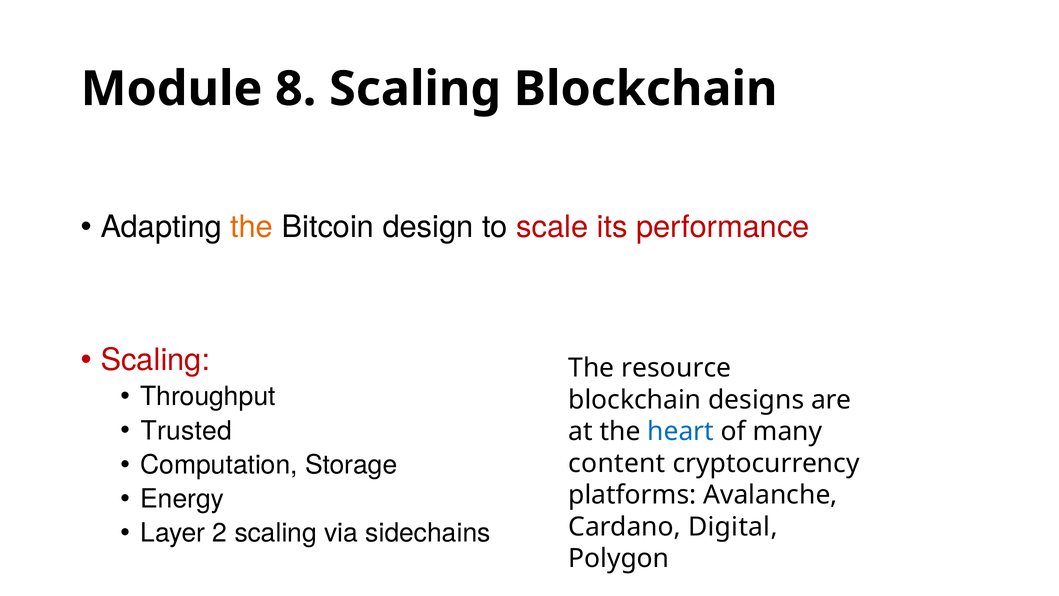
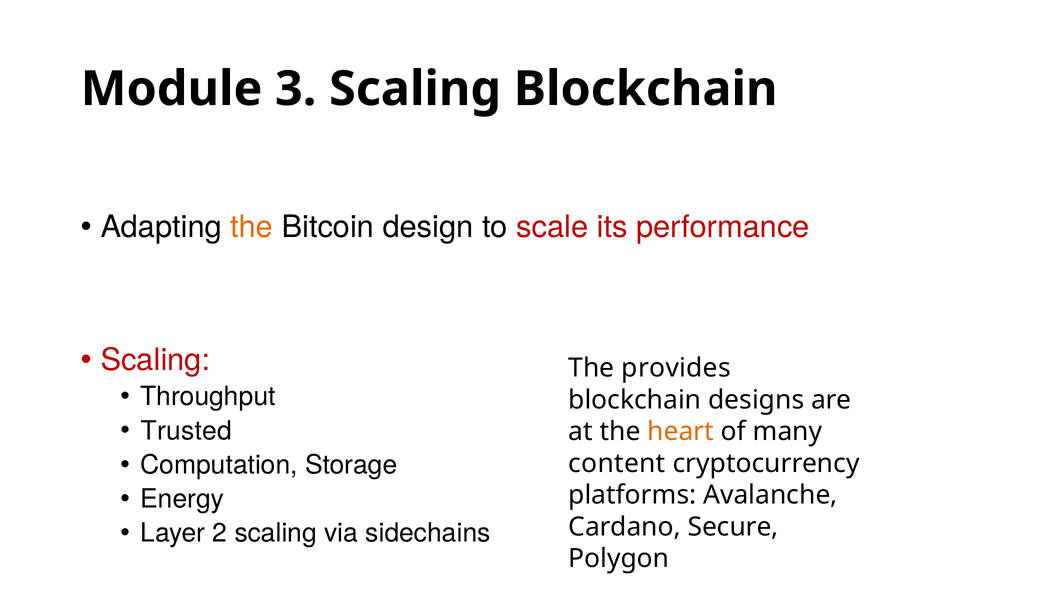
8: 8 -> 3 (296, 89)
resource: resource -> provides (676, 368)
heart colour: blue -> orange (681, 431)
Digital: Digital -> Secure (733, 527)
